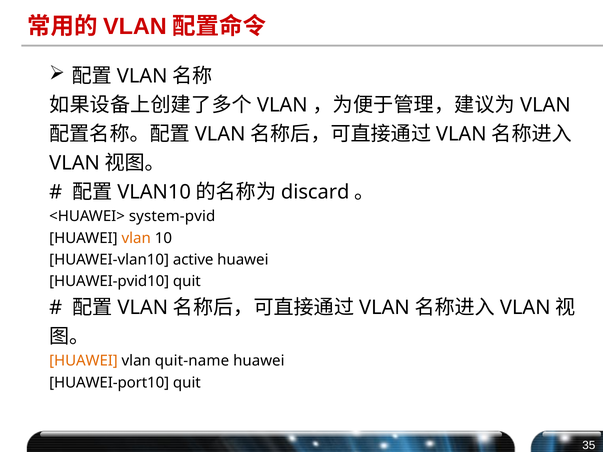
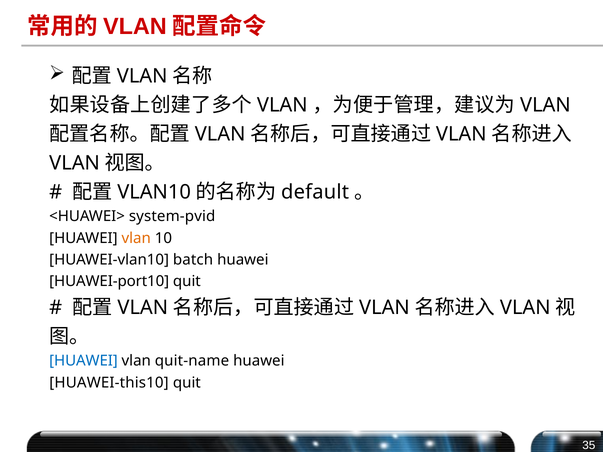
discard: discard -> default (315, 192)
active: active -> batch (193, 260)
HUAWEI-pvid10: HUAWEI-pvid10 -> HUAWEI-port10 (109, 282)
HUAWEI colour: orange -> blue (84, 361)
HUAWEI-port10: HUAWEI-port10 -> HUAWEI-this10 (109, 383)
